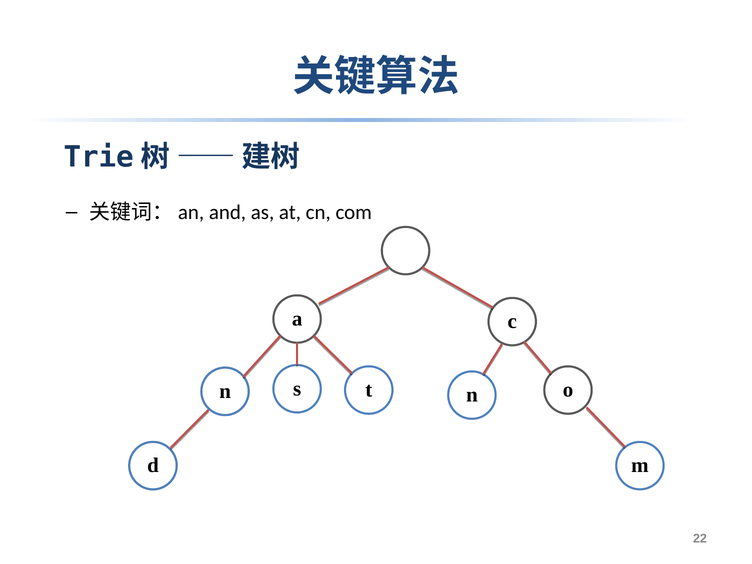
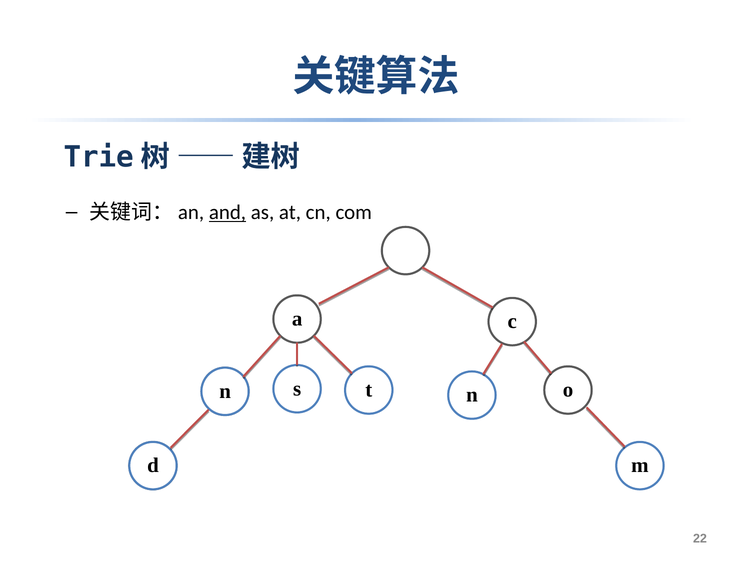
and underline: none -> present (227, 212)
